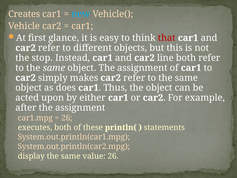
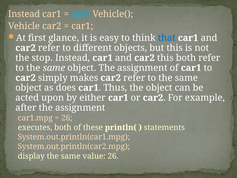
Creates: Creates -> Instead (24, 14)
that colour: red -> blue (167, 38)
car2 line: line -> this (165, 58)
